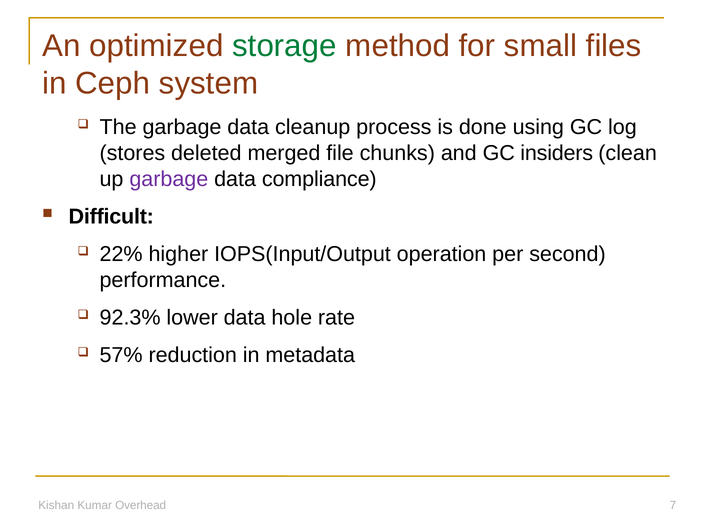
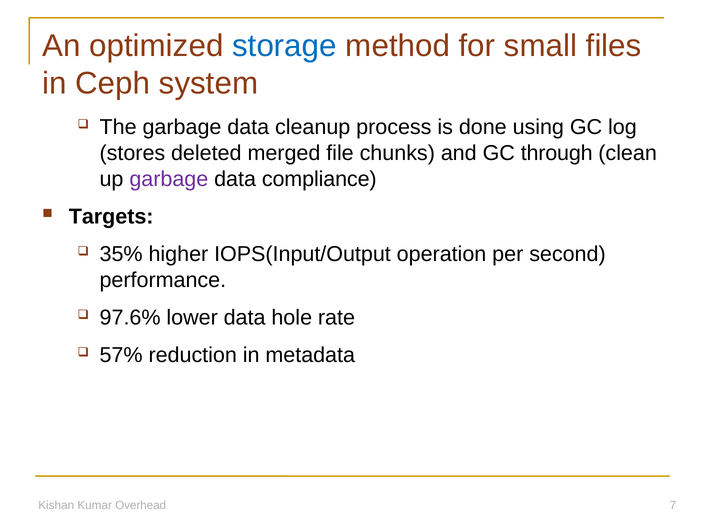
storage colour: green -> blue (284, 46)
insiders: insiders -> through (557, 153)
Difficult: Difficult -> Targets (111, 216)
22%: 22% -> 35% (121, 254)
92.3%: 92.3% -> 97.6% (130, 317)
